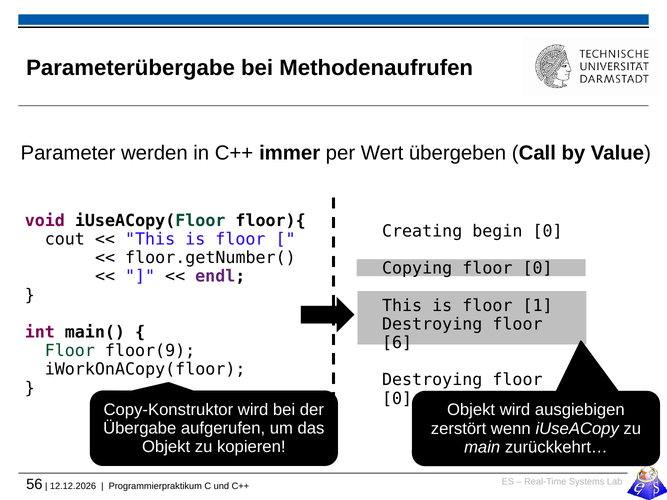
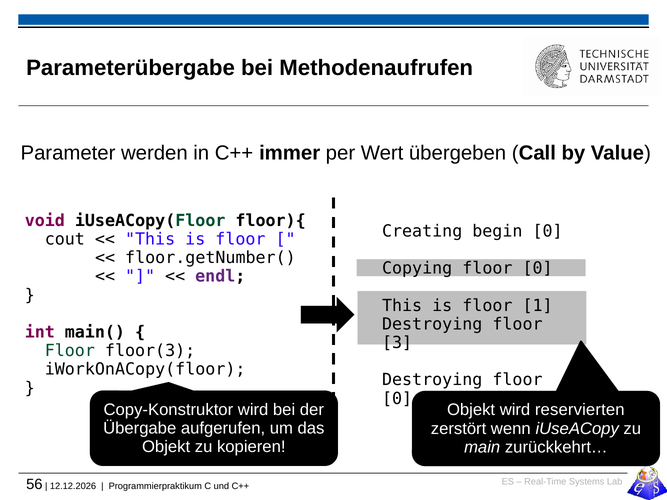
6: 6 -> 3 (397, 343)
floor(9: floor(9 -> floor(3 (150, 351)
ausgiebigen: ausgiebigen -> reservierten (580, 410)
